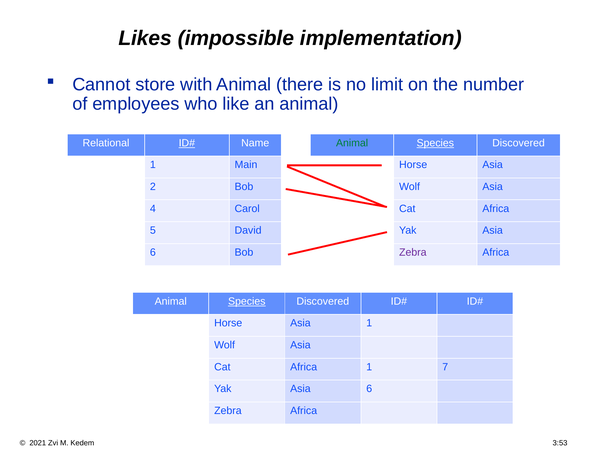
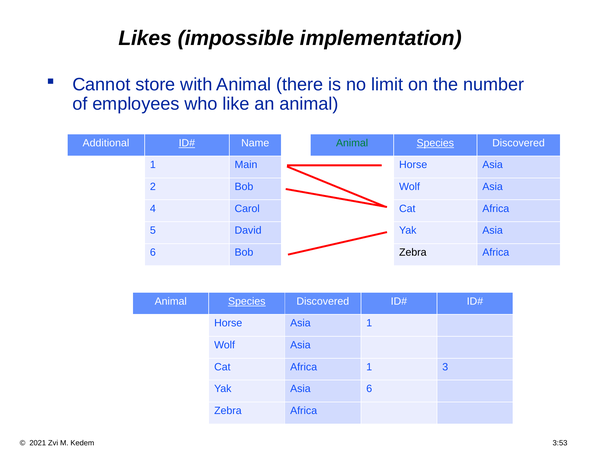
Relational: Relational -> Additional (106, 143)
Zebra colour: purple -> black (413, 252)
7: 7 -> 3 (445, 367)
